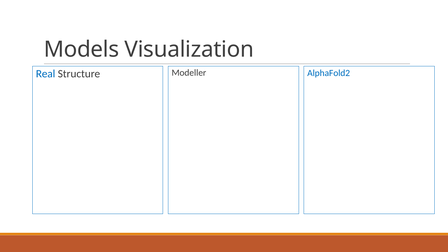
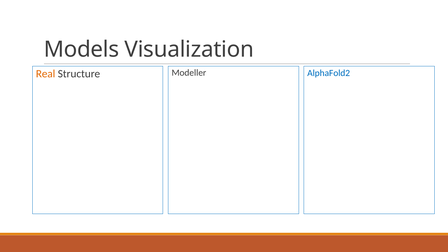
Real colour: blue -> orange (46, 74)
